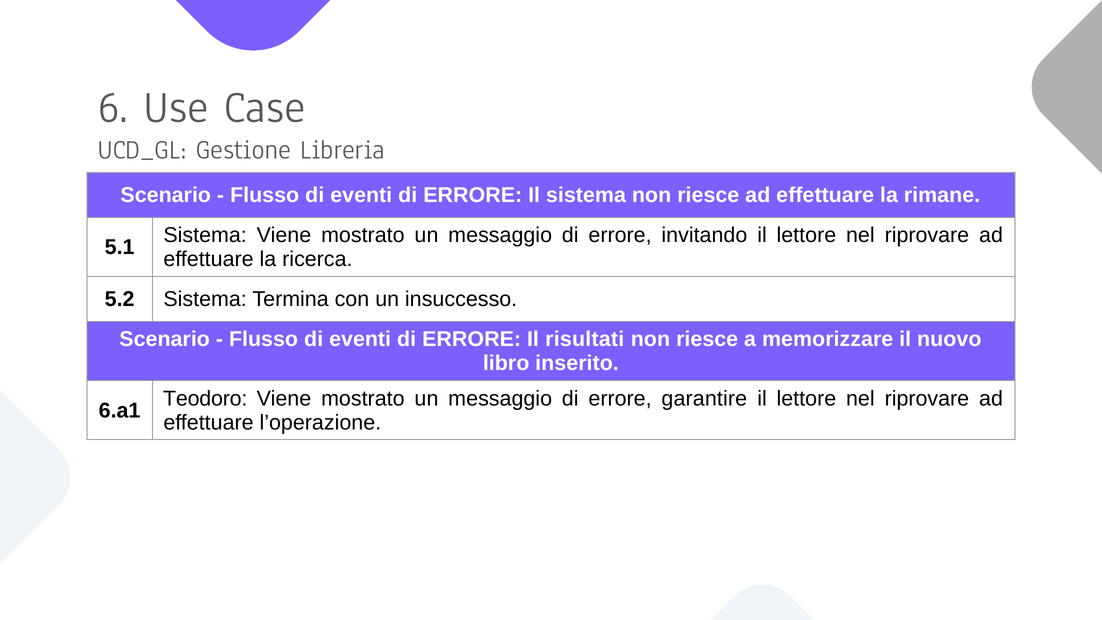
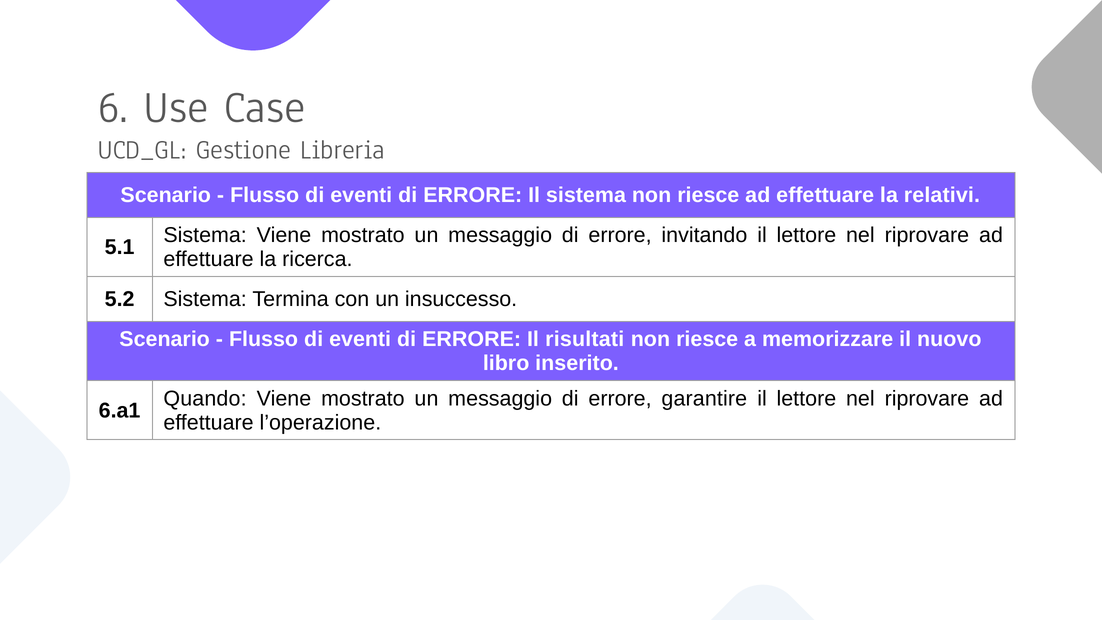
rimane: rimane -> relativi (942, 195)
Teodoro: Teodoro -> Quando (205, 398)
